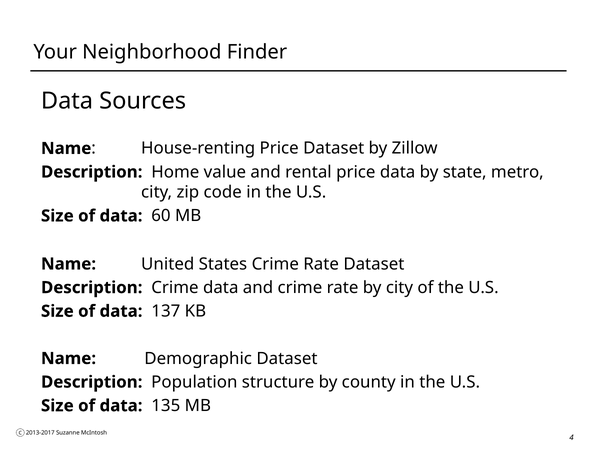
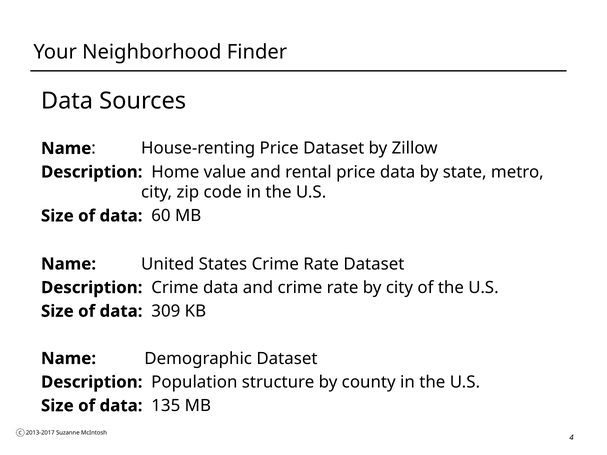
137: 137 -> 309 (166, 311)
